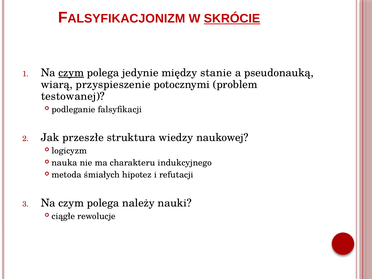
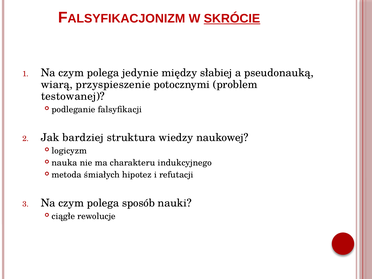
czym underline: present -> none (71, 73)
stanie: stanie -> słabiej (216, 73)
przeszłe: przeszłe -> bardziej (83, 137)
należy: należy -> sposób (139, 203)
